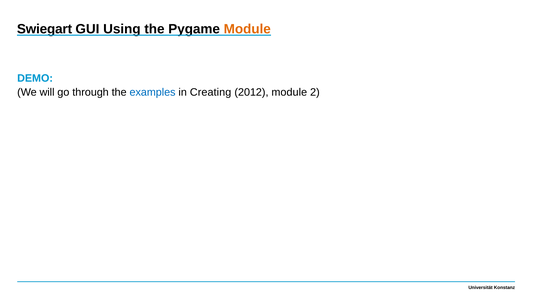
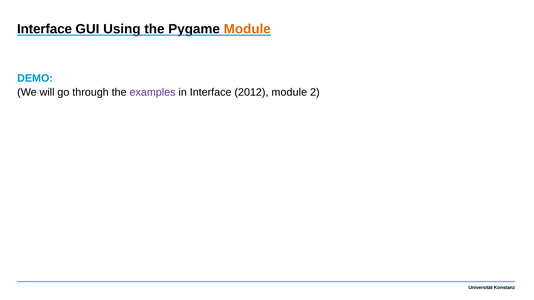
Swiegart: Swiegart -> Interface (45, 29)
examples colour: blue -> purple (153, 93)
in Creating: Creating -> Interface (211, 93)
